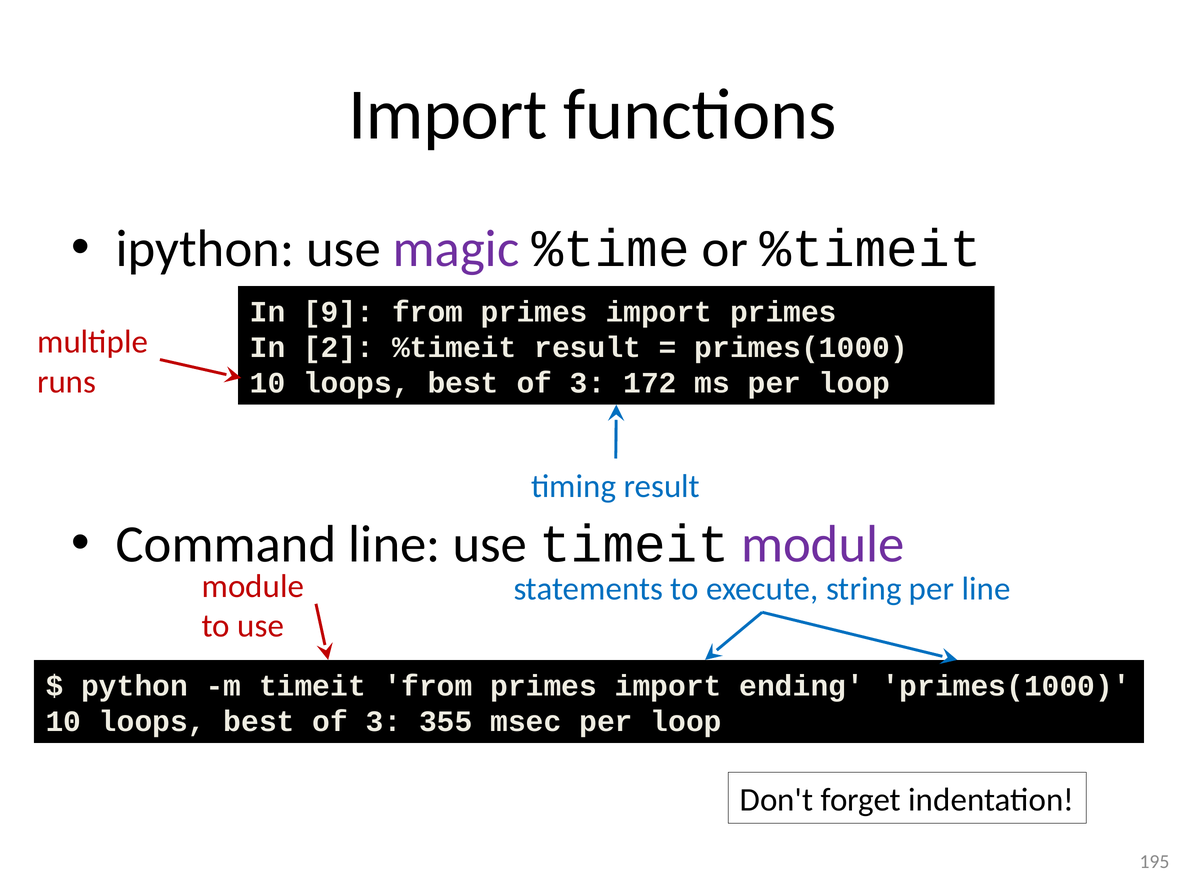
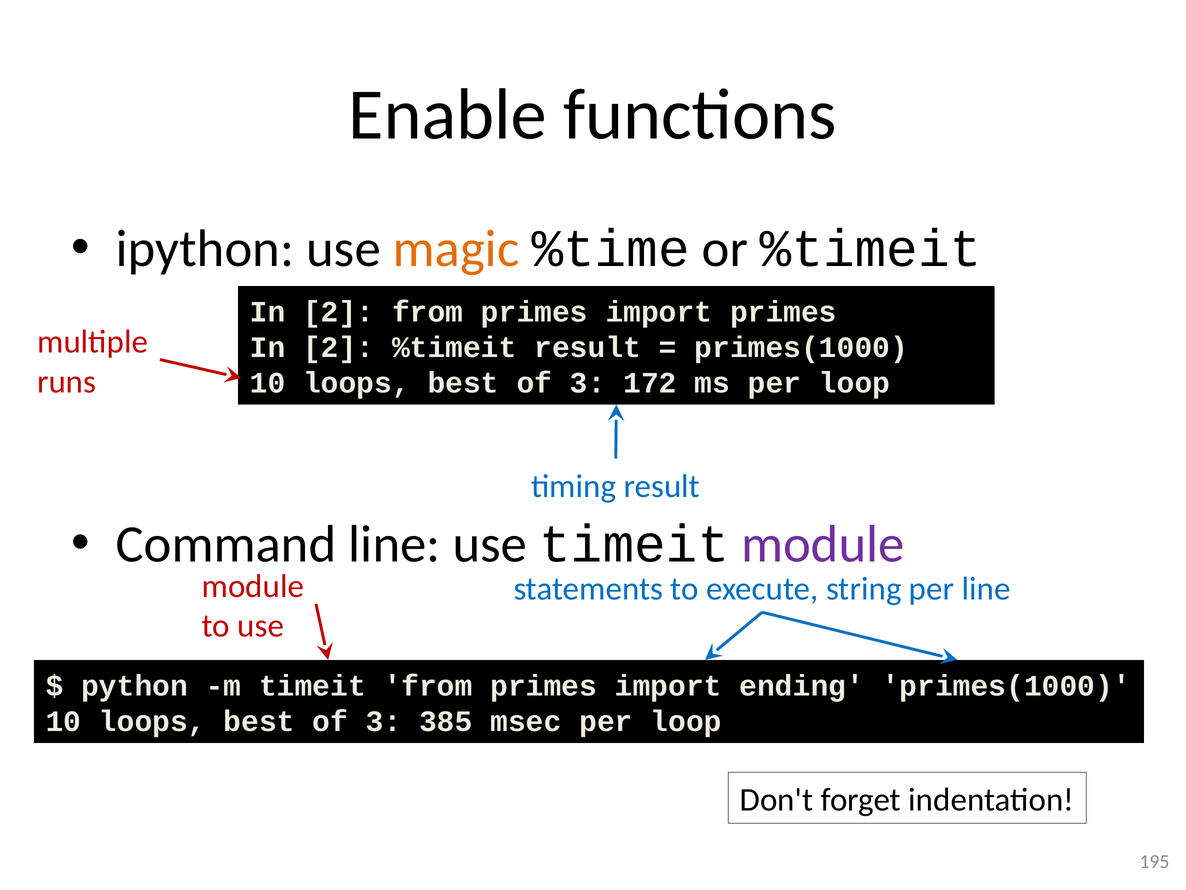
Import: Import -> Enable (448, 115)
magic colour: purple -> orange (456, 249)
9: 9 -> 2 (339, 312)
355: 355 -> 385 (446, 721)
